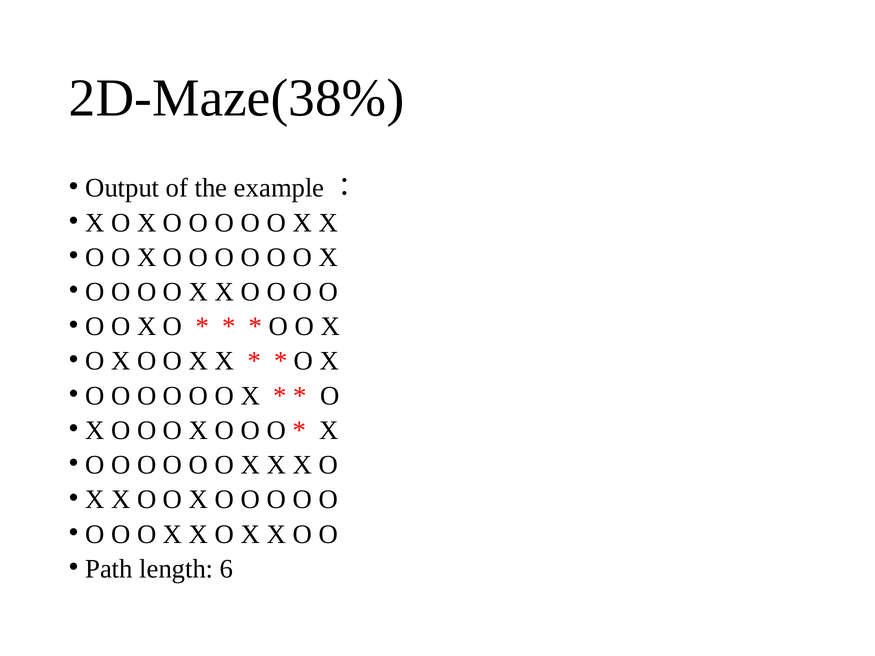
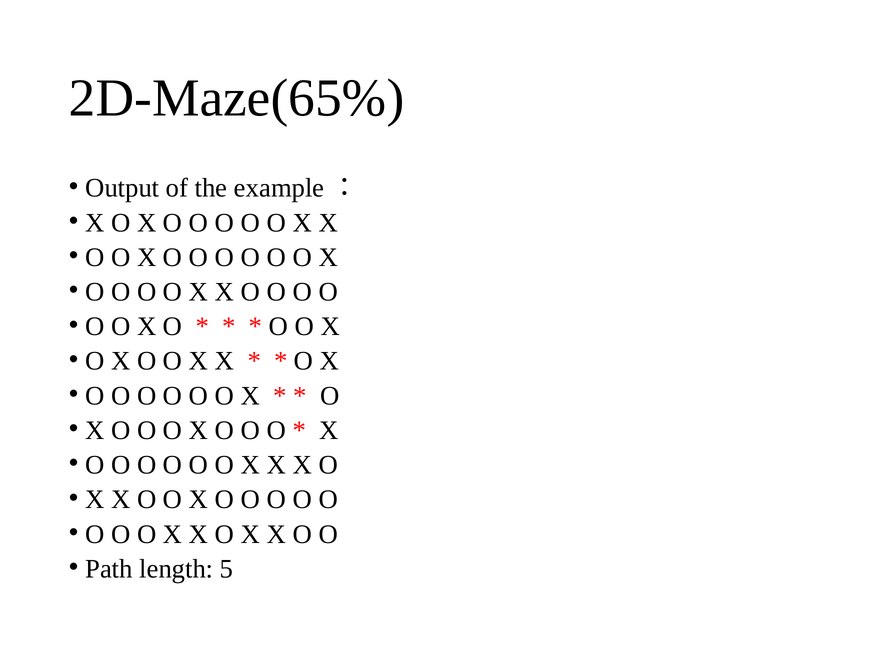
2D-Maze(38%: 2D-Maze(38% -> 2D-Maze(65% (237, 98)
6: 6 -> 5 (227, 569)
